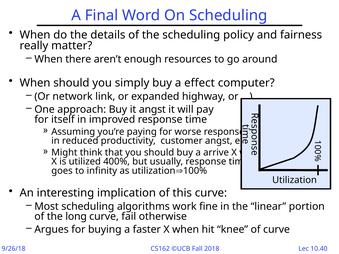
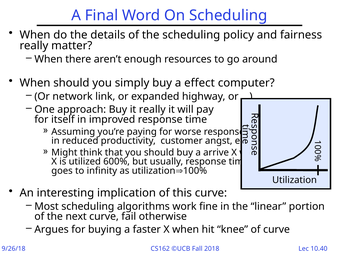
it angst: angst -> really (152, 110)
400%: 400% -> 600% (117, 162)
long: long -> next (76, 217)
